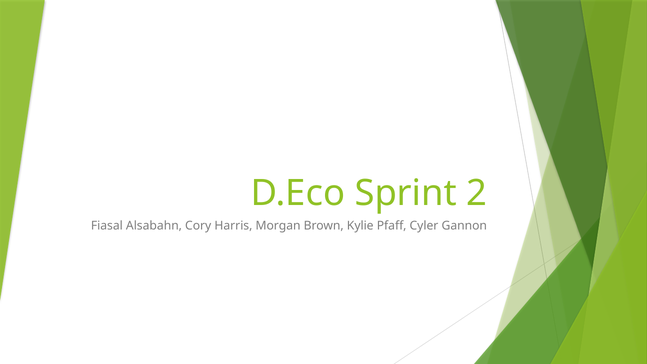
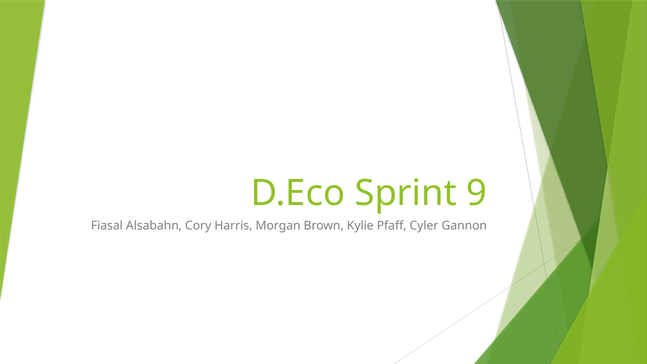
2: 2 -> 9 (477, 193)
